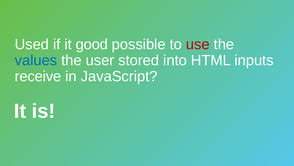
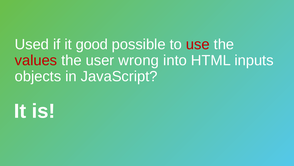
values colour: blue -> red (36, 60)
stored: stored -> wrong (139, 60)
receive: receive -> objects (38, 76)
